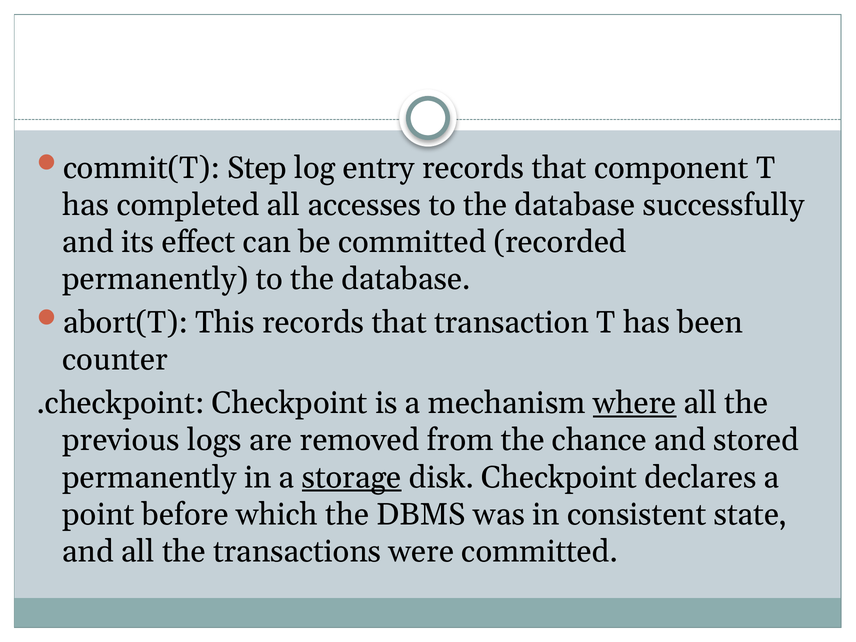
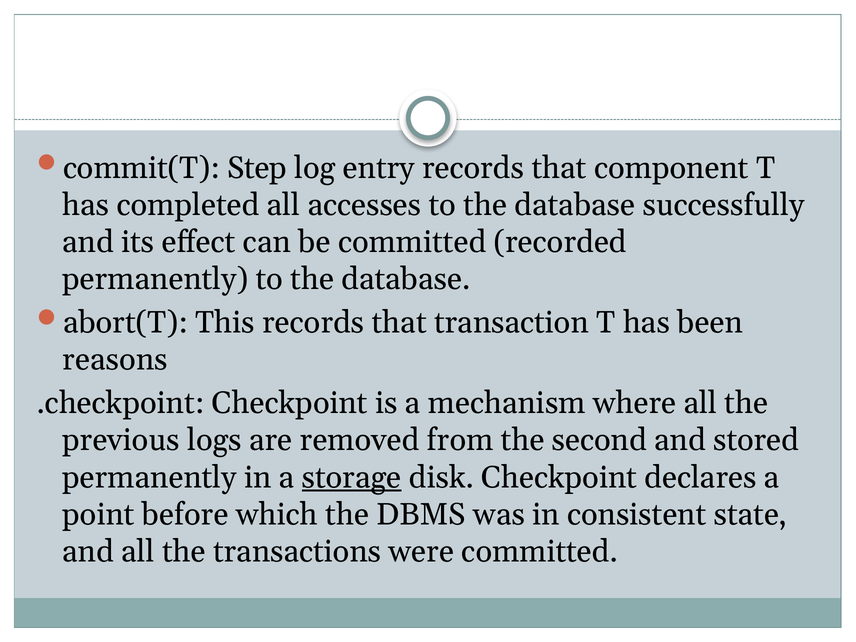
counter: counter -> reasons (115, 360)
where underline: present -> none (635, 403)
chance: chance -> second (599, 440)
